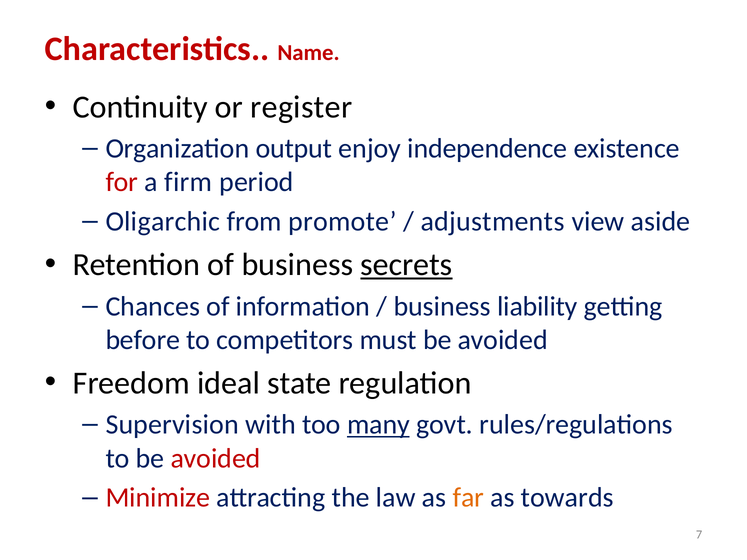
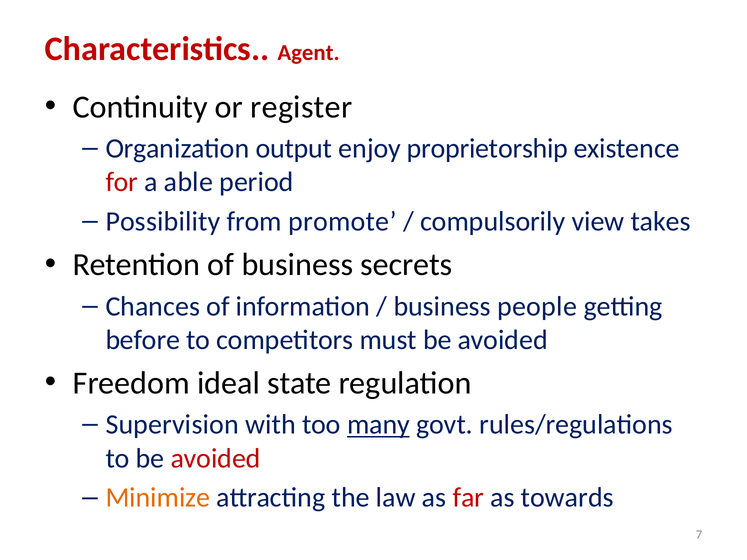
Name: Name -> Agent (309, 53)
independence: independence -> proprietorship (487, 149)
firm: firm -> able (188, 182)
Oligarchic: Oligarchic -> Possibility (163, 222)
adjustments: adjustments -> compulsorily (493, 222)
aside: aside -> takes (661, 222)
secrets underline: present -> none (406, 265)
liability: liability -> people (537, 306)
Minimize colour: red -> orange (158, 498)
far colour: orange -> red (468, 498)
